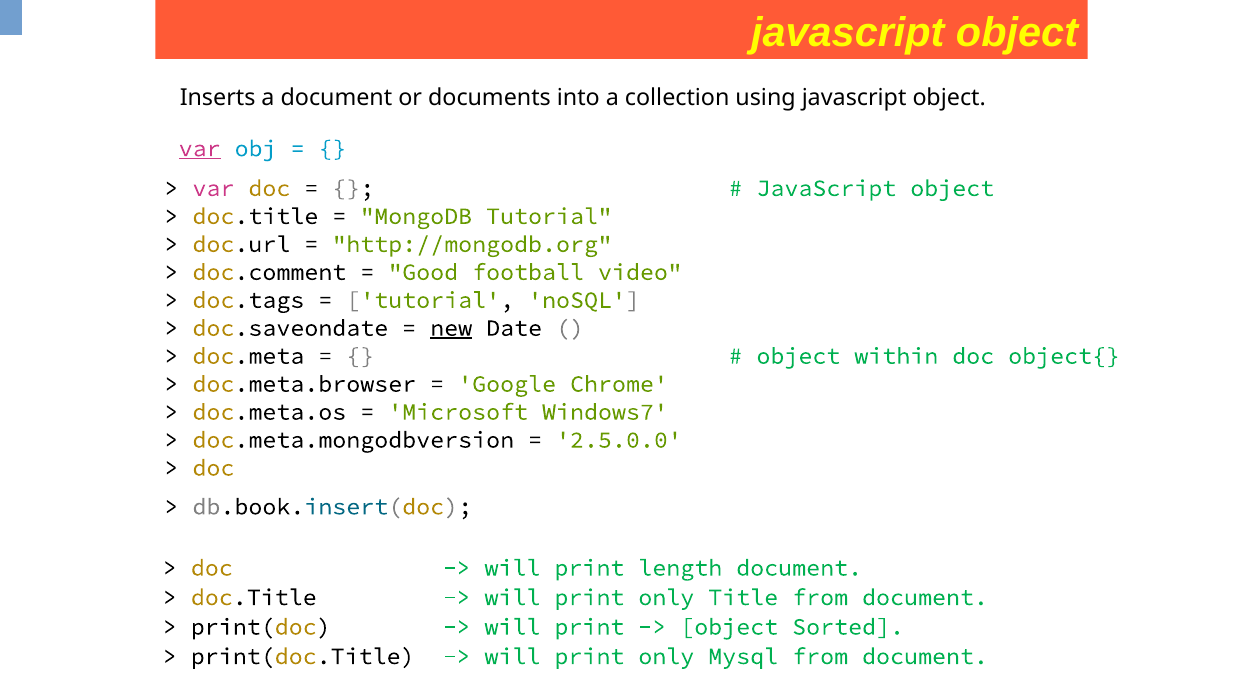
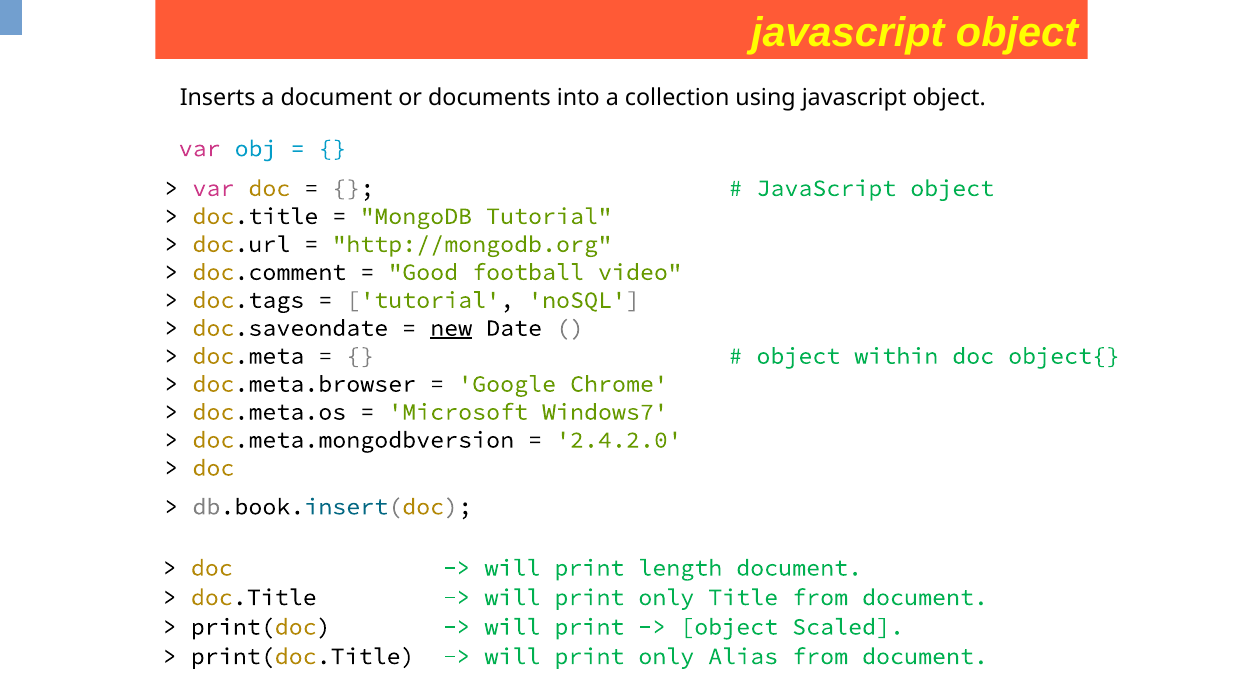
var underline: present -> none (200, 149)
2.5.0.0: 2.5.0.0 -> 2.4.2.0 (619, 440)
Sorted: Sorted -> Scaled (848, 627)
Mysql: Mysql -> Alias (743, 657)
